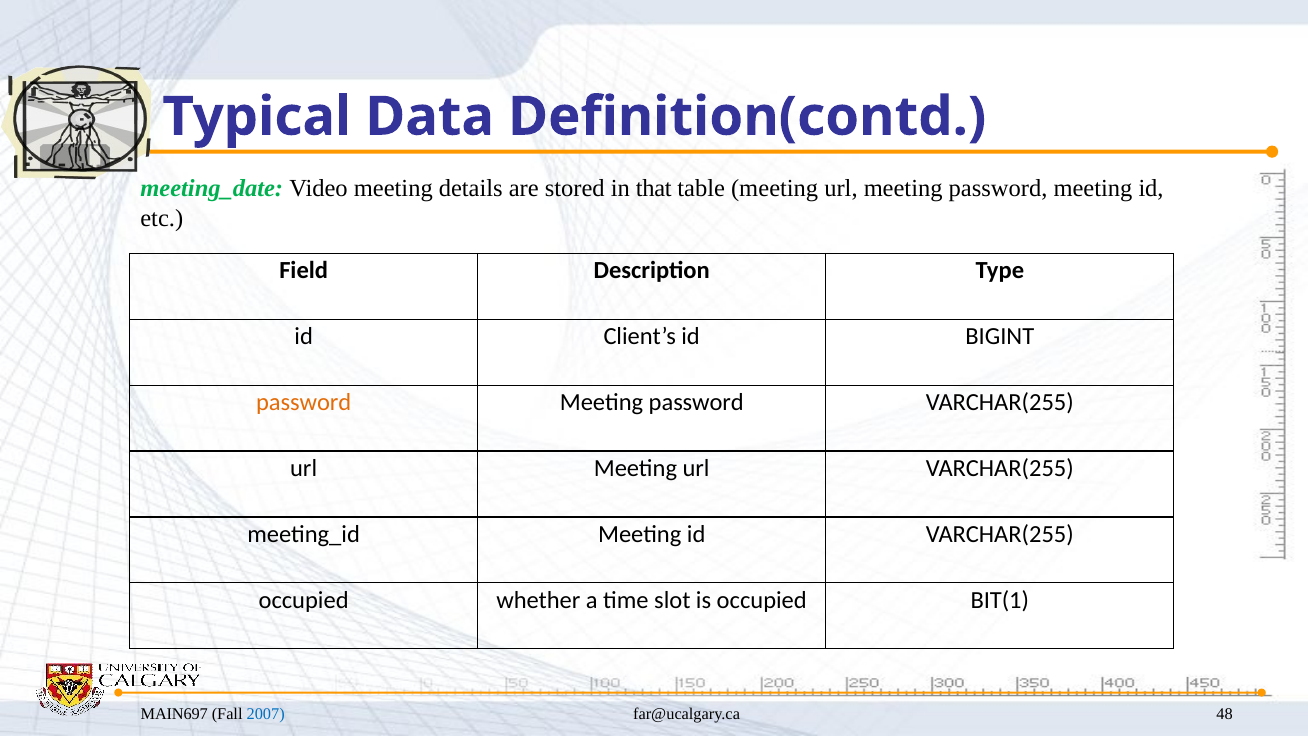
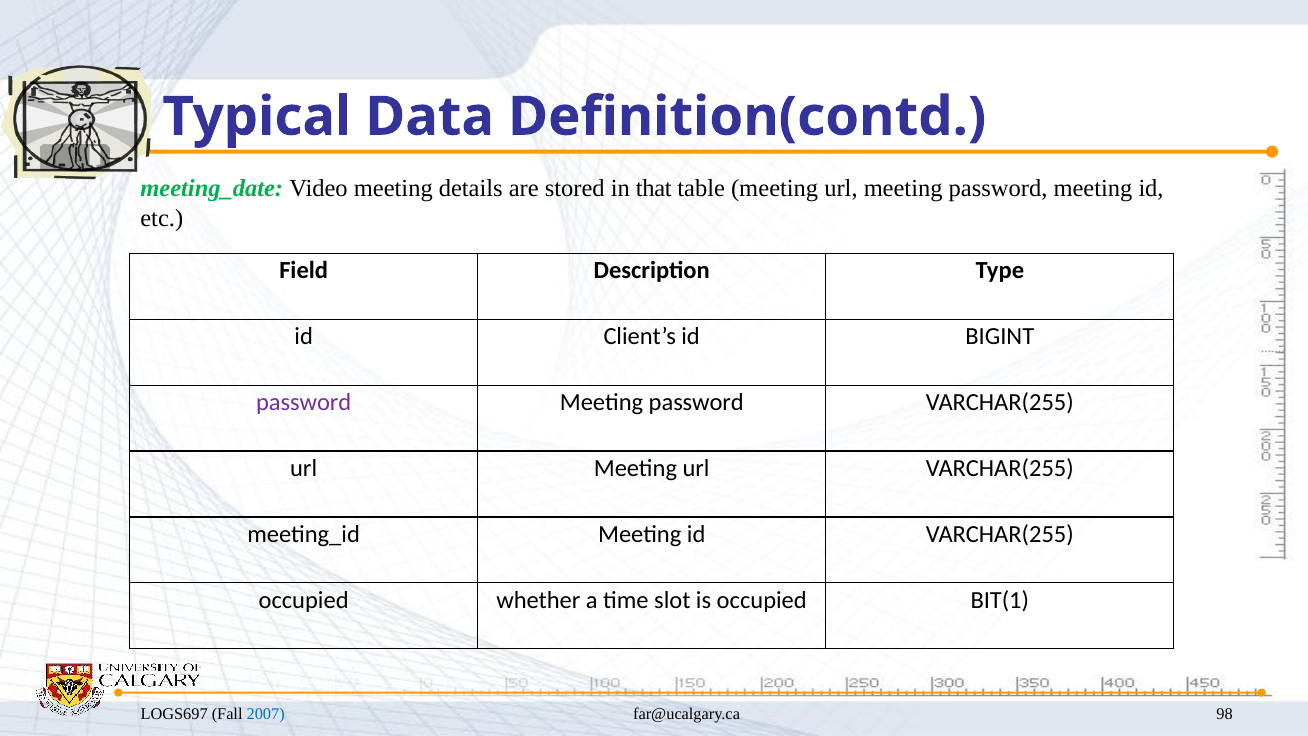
password colour: orange -> purple (304, 402)
MAIN697: MAIN697 -> LOGS697 (174, 714)
48: 48 -> 98 (1225, 714)
